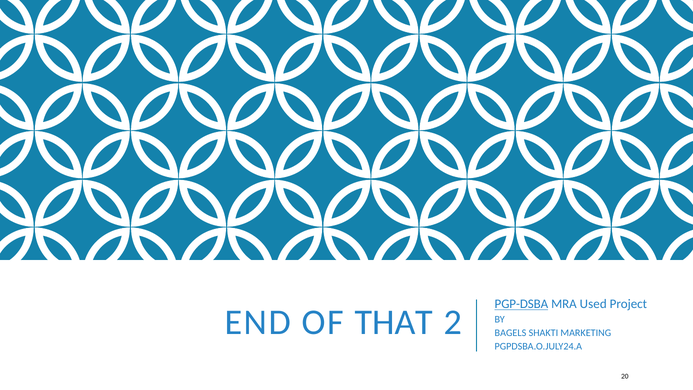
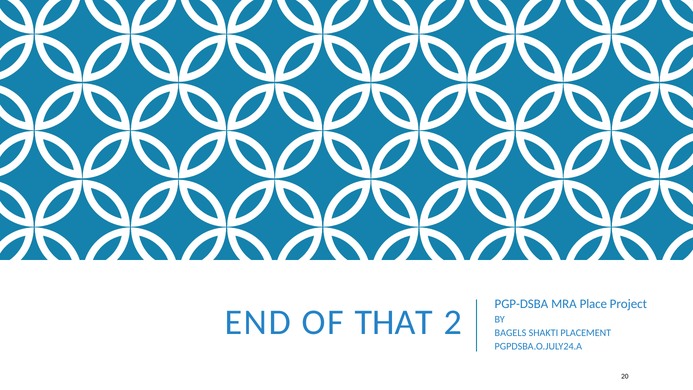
PGP-DSBA underline: present -> none (521, 304)
Used: Used -> Place (593, 304)
MARKETING: MARKETING -> PLACEMENT (586, 333)
